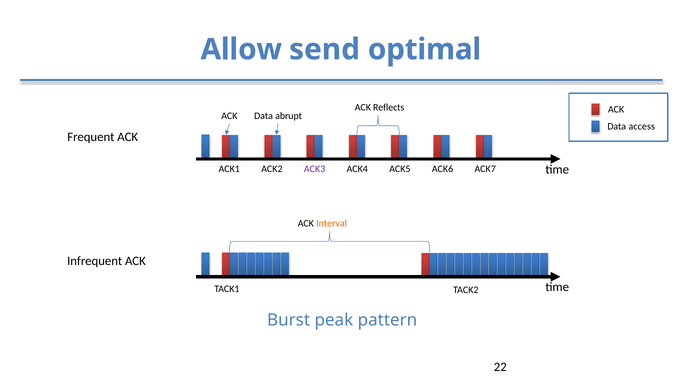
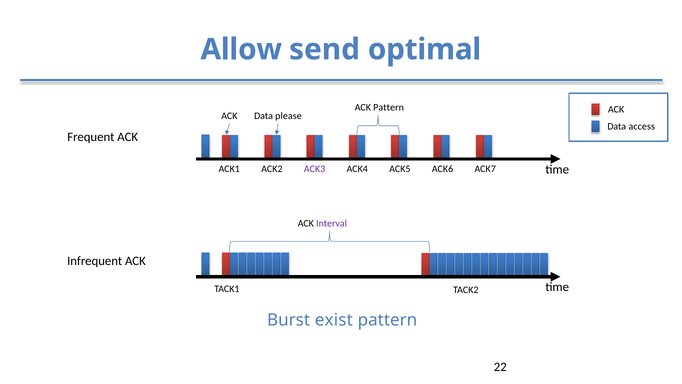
ACK Reflects: Reflects -> Pattern (389, 108)
abrupt: abrupt -> please (288, 116)
Interval colour: orange -> purple (332, 223)
peak: peak -> exist (334, 320)
